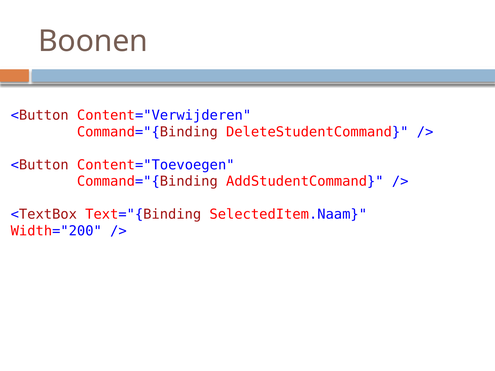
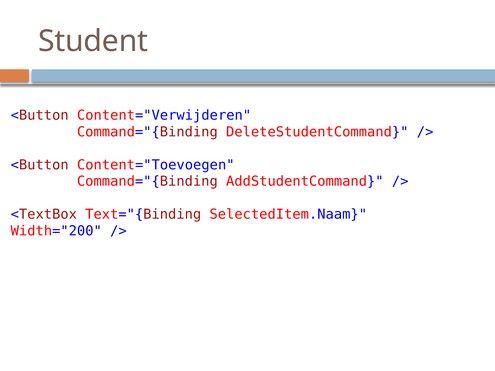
Boonen: Boonen -> Student (93, 41)
